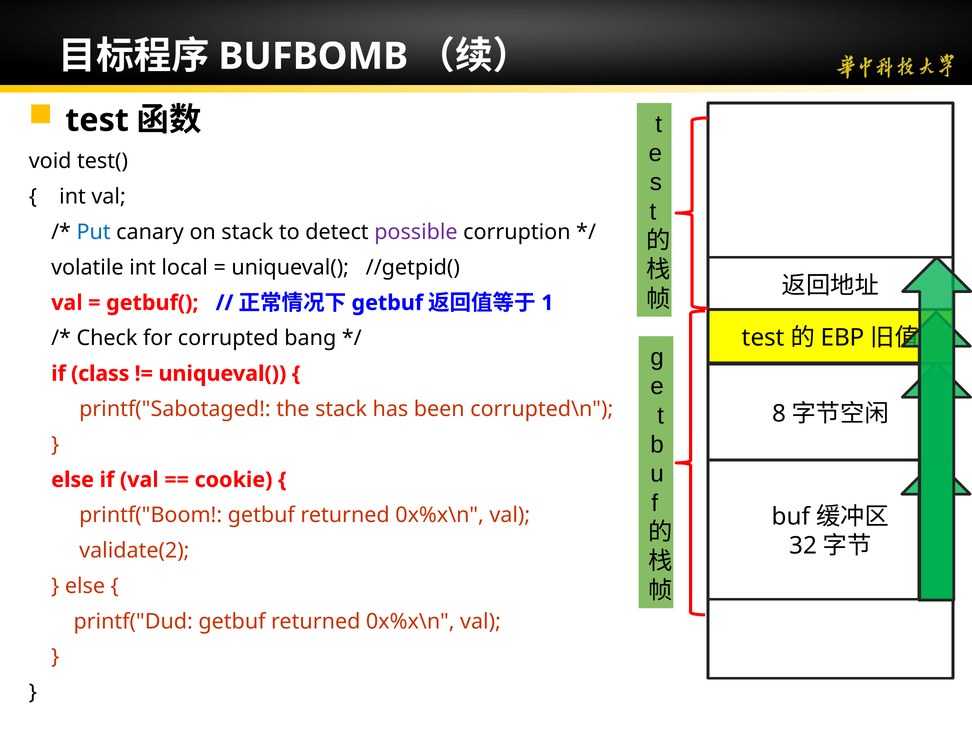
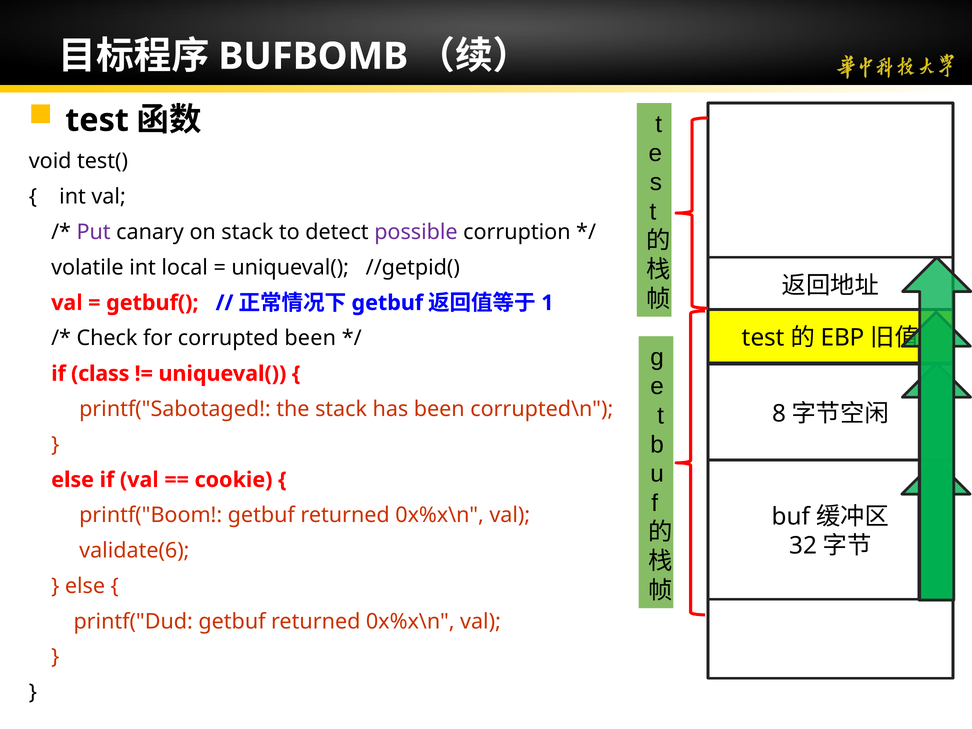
Put colour: blue -> purple (94, 232)
corrupted bang: bang -> been (310, 338)
validate(2: validate(2 -> validate(6 (134, 551)
